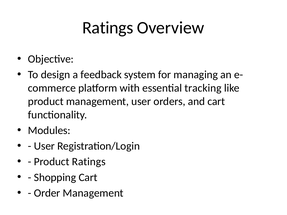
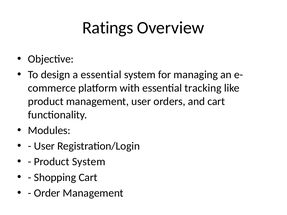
a feedback: feedback -> essential (101, 75)
Product Ratings: Ratings -> System (89, 162)
